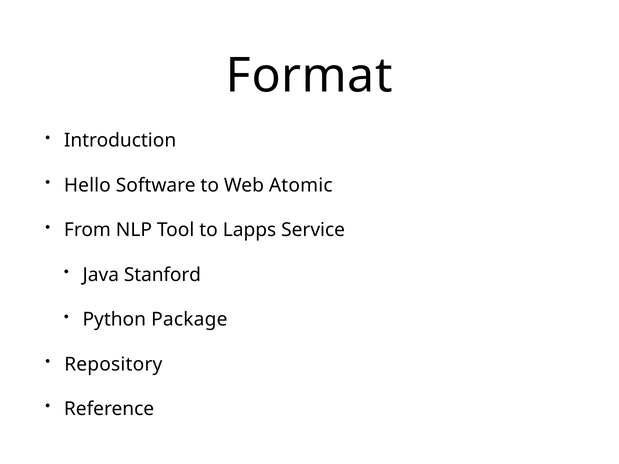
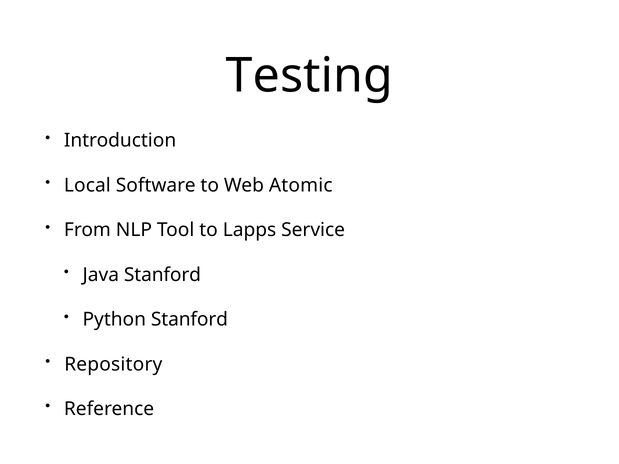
Format: Format -> Testing (309, 76)
Hello: Hello -> Local (87, 185)
Python Package: Package -> Stanford (189, 320)
